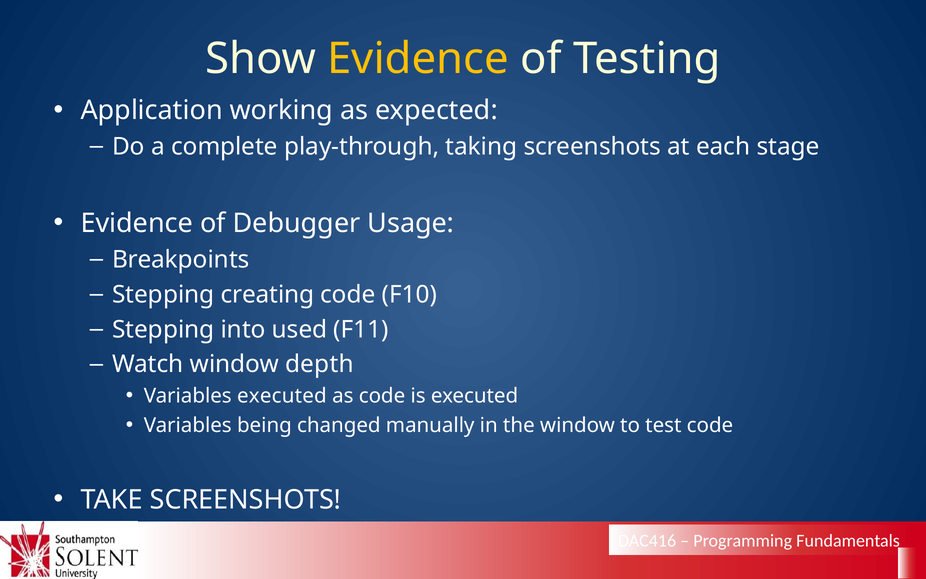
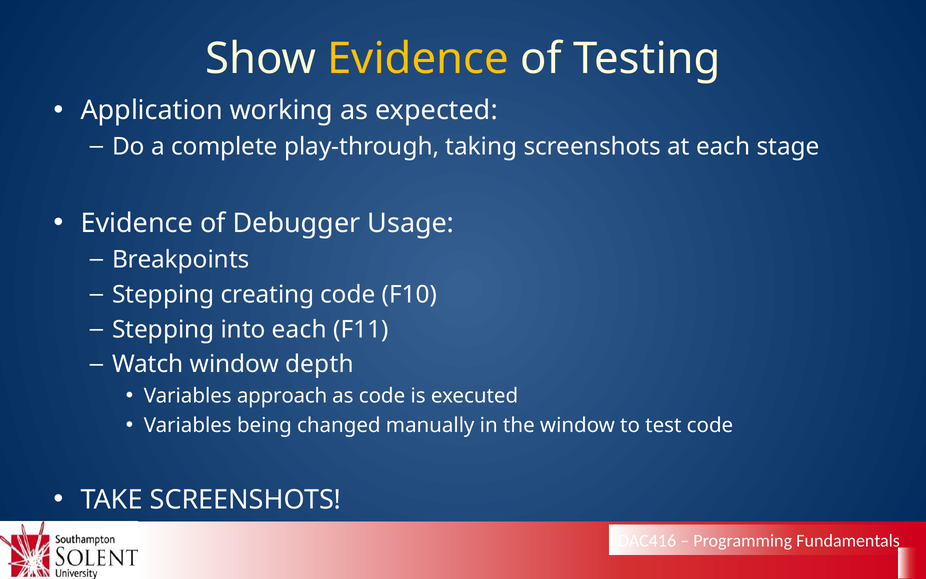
into used: used -> each (299, 329)
Variables executed: executed -> approach (282, 396)
